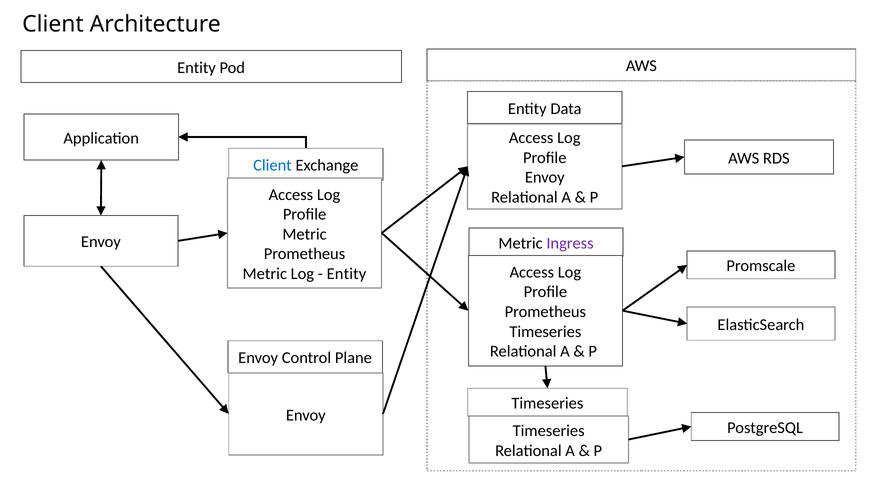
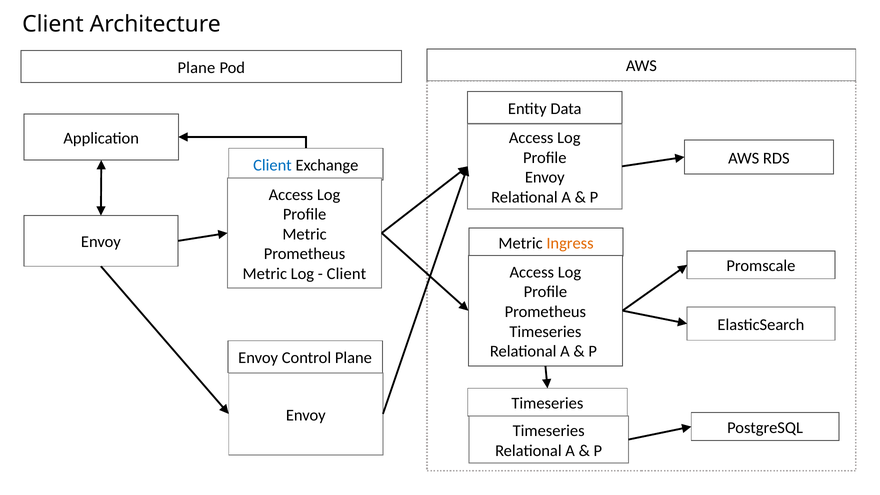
Entity: Entity -> Plane (196, 68)
Ingress colour: purple -> orange (570, 243)
Entity: Entity -> Client (346, 274)
